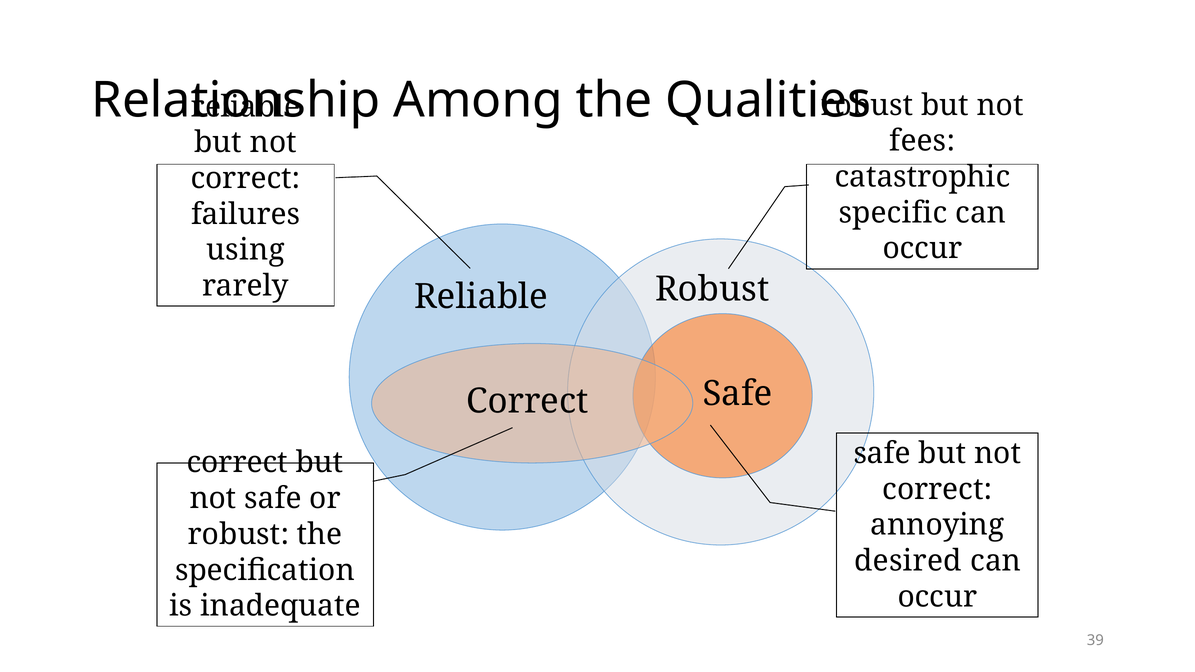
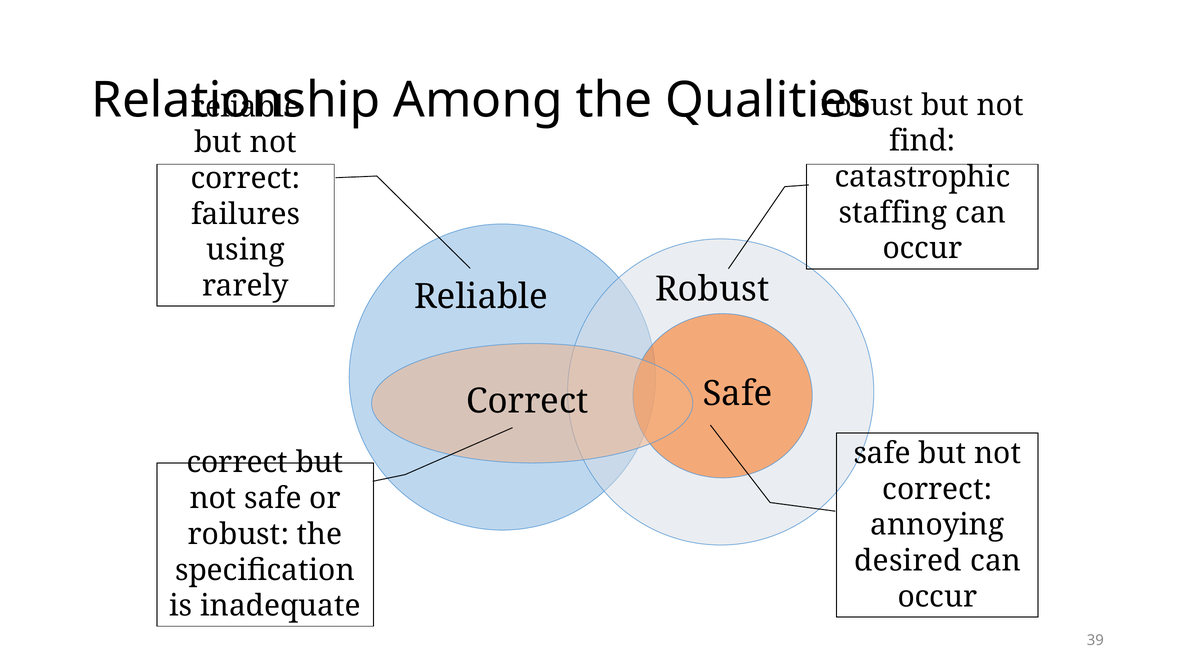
fees: fees -> find (922, 141)
specific: specific -> staffing (893, 213)
